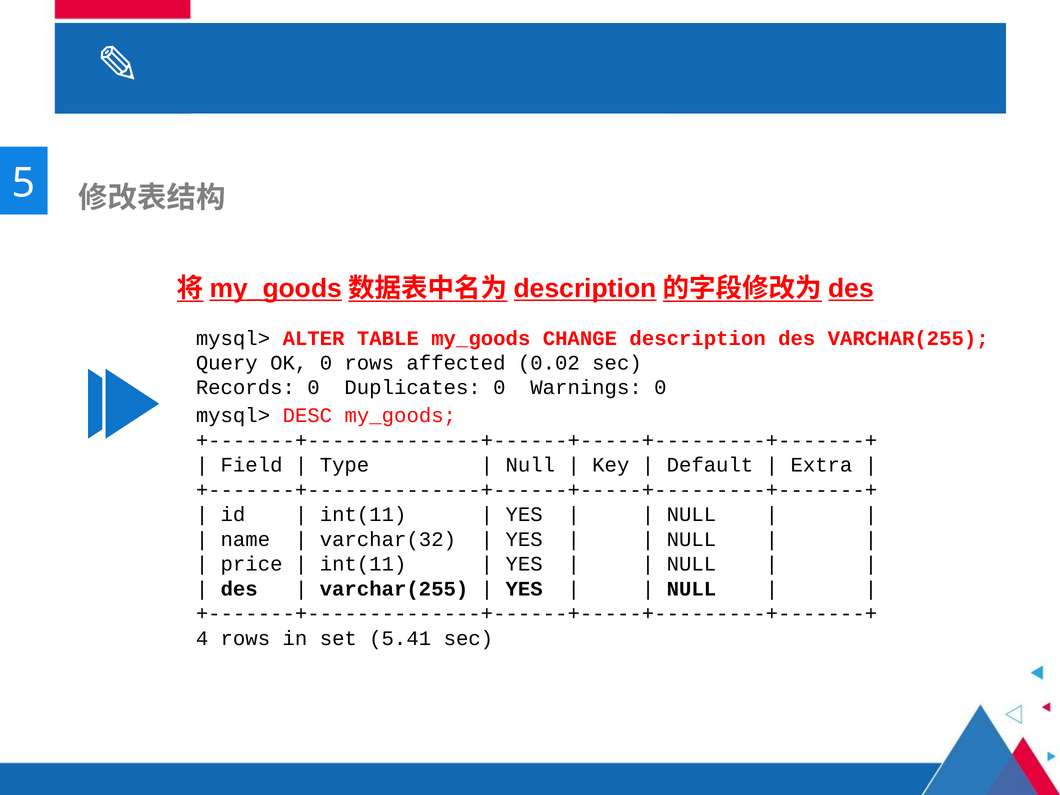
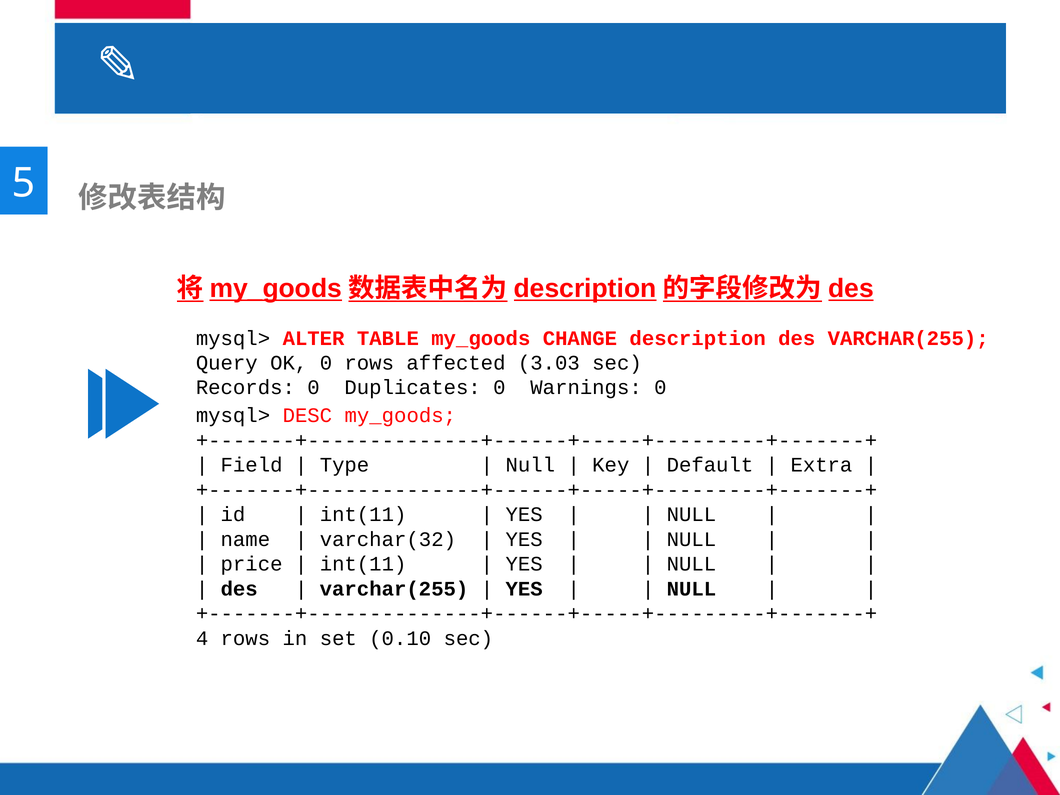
0.02: 0.02 -> 3.03 (549, 363)
5.41: 5.41 -> 0.10 (400, 638)
